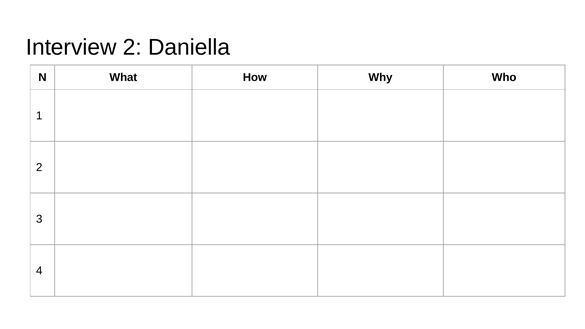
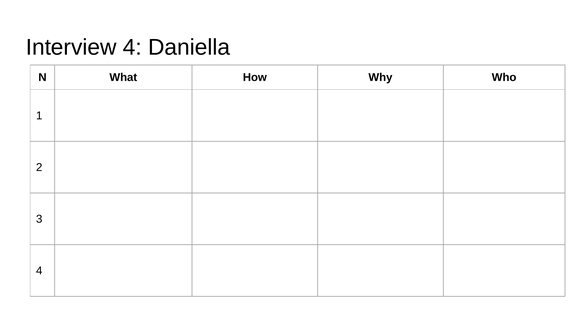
Interview 2: 2 -> 4 (132, 47)
